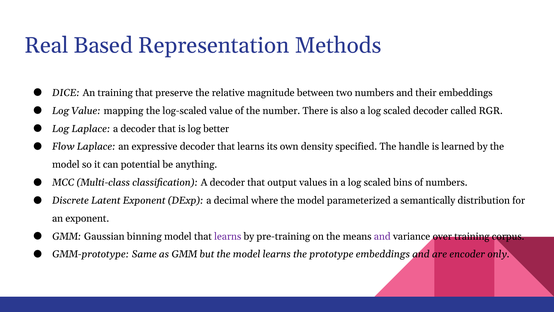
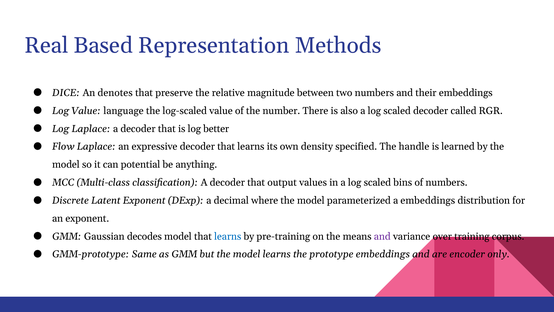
An training: training -> denotes (115, 93)
mapping: mapping -> language (124, 111)
a semantically: semantically -> embeddings (428, 200)
binning: binning -> decodes (144, 236)
learns colour: purple -> blue (228, 236)
